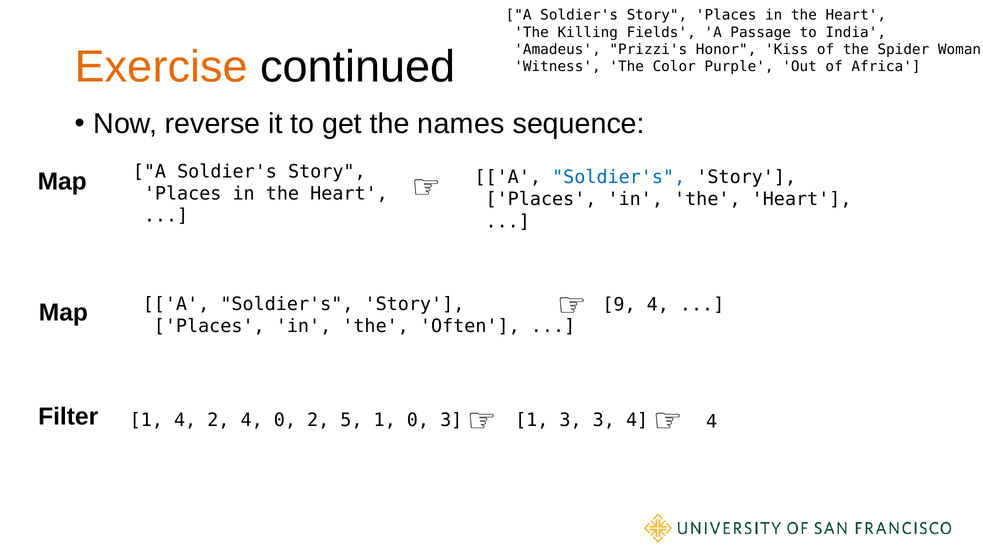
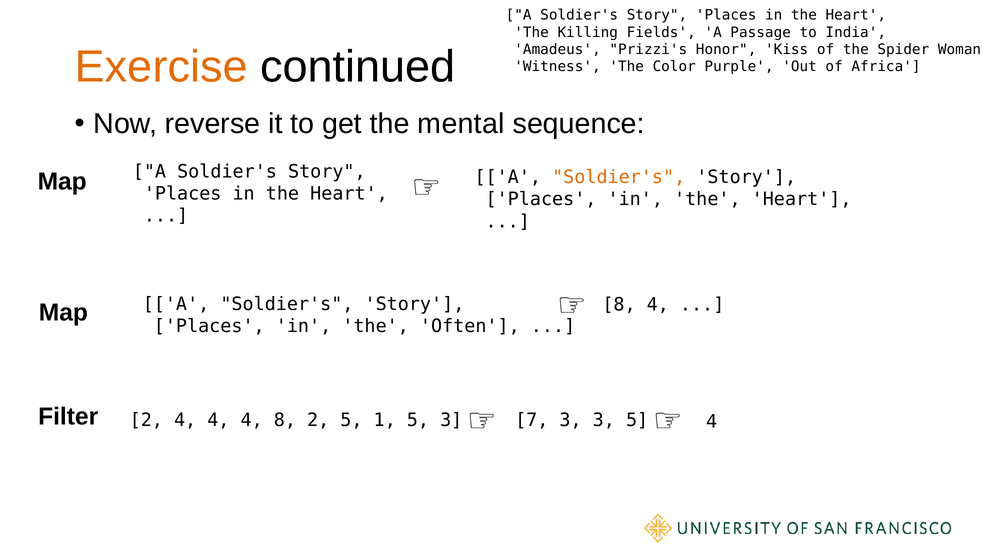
names: names -> mental (461, 124)
Soldier's colour: blue -> orange (619, 177)
9: 9 -> 8 (619, 305)
1: 1 -> 2 (146, 420)
2: 2 -> 4 (218, 420)
4 0: 0 -> 8 (285, 420)
1 0: 0 -> 5 (418, 420)
3 1: 1 -> 7 (532, 420)
3 4: 4 -> 5 (637, 420)
